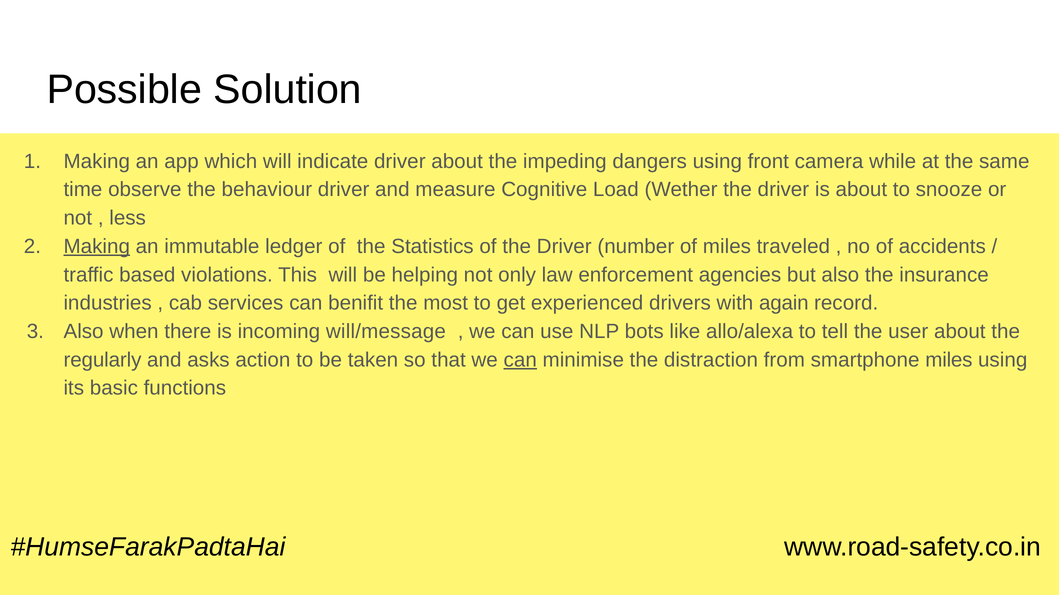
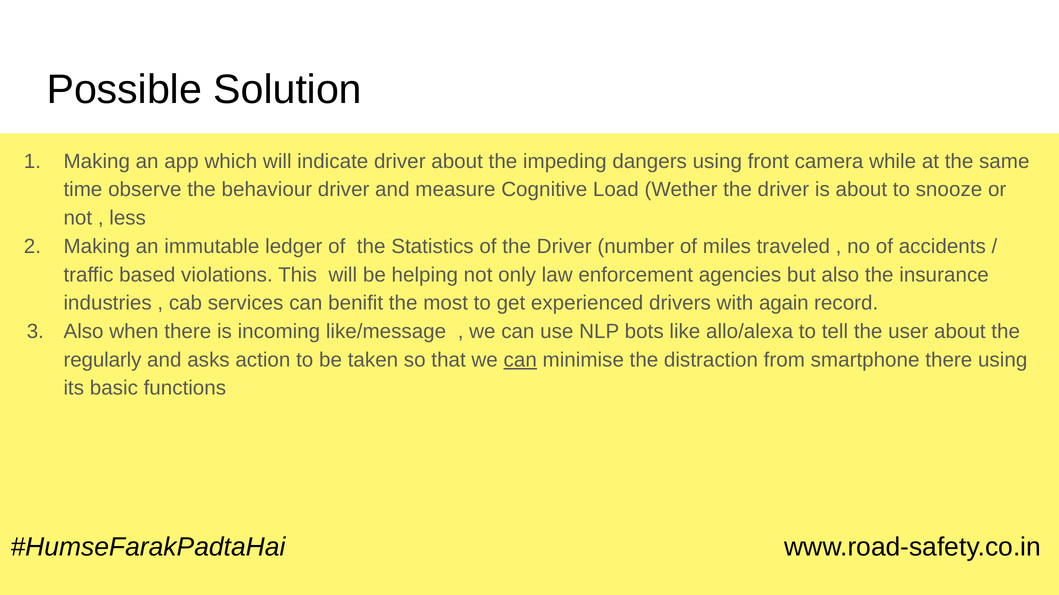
Making underline: present -> none (97, 247)
will/message: will/message -> like/message (386, 332)
smartphone miles: miles -> there (949, 360)
